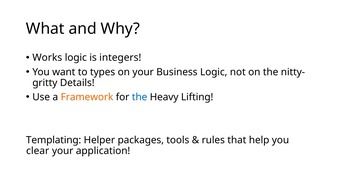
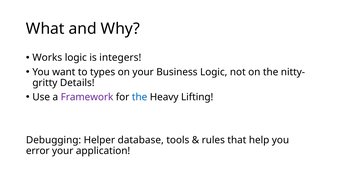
Framework colour: orange -> purple (87, 97)
Templating: Templating -> Debugging (54, 140)
packages: packages -> database (141, 140)
clear: clear -> error (38, 151)
